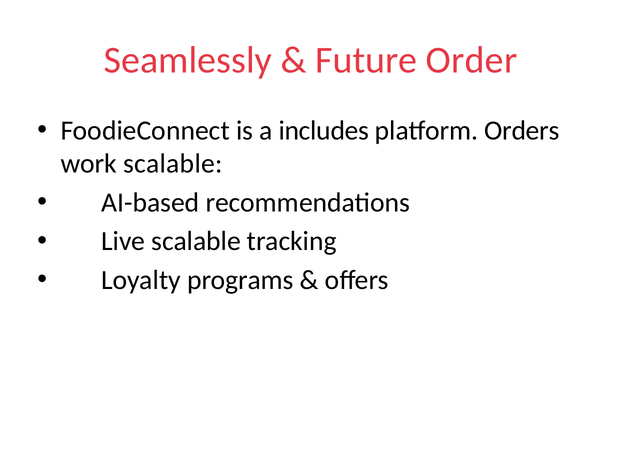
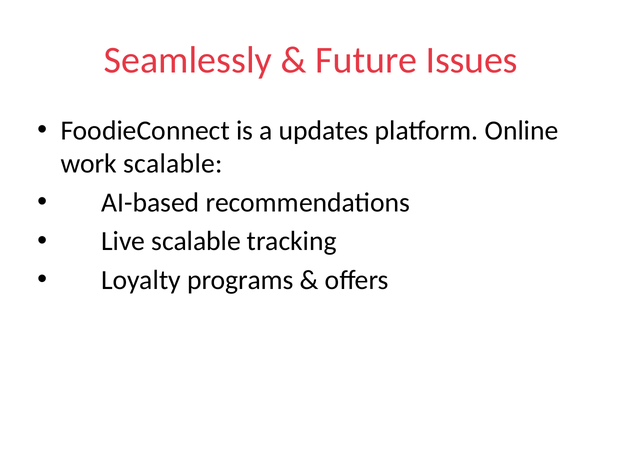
Order: Order -> Issues (472, 60)
includes: includes -> updates (324, 130)
Orders: Orders -> Online (522, 130)
